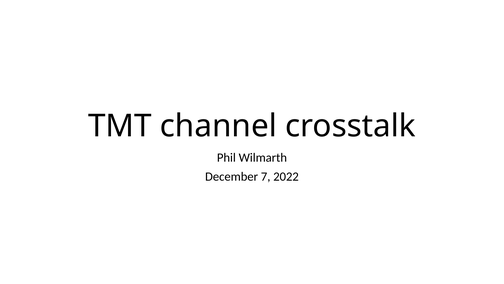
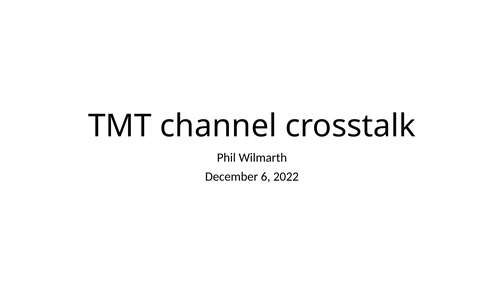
7: 7 -> 6 (266, 176)
